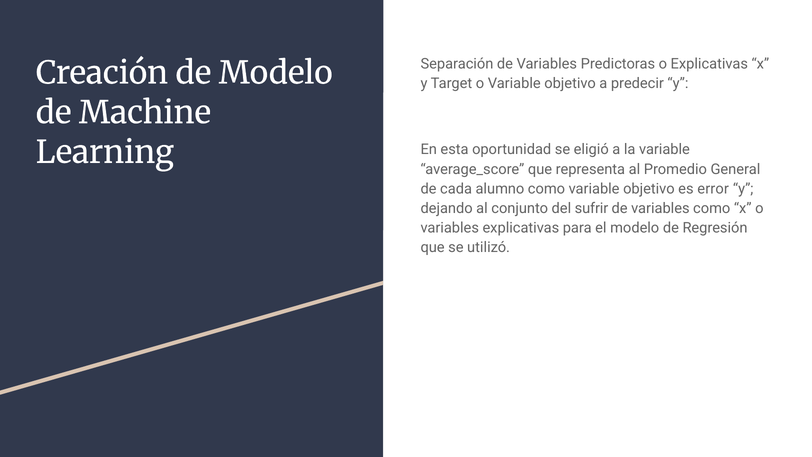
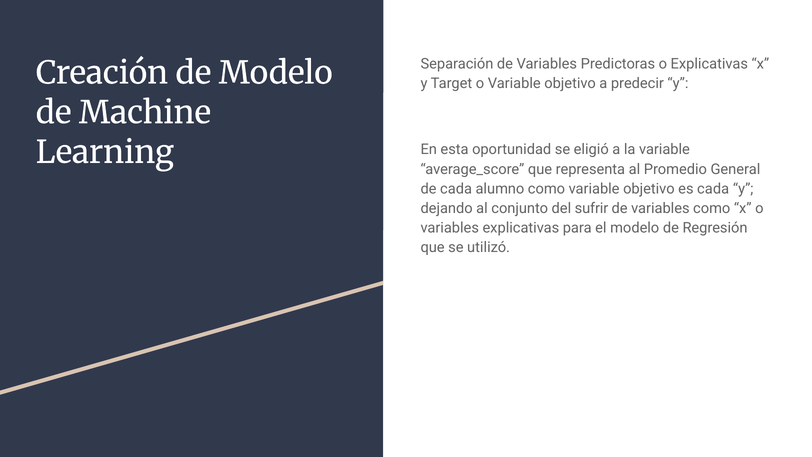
es error: error -> cada (713, 189)
